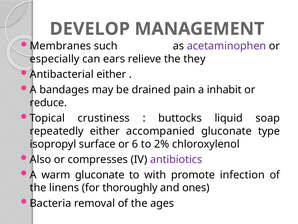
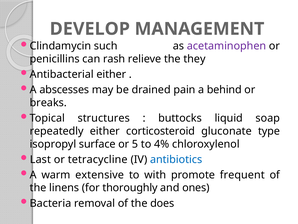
Membranes: Membranes -> Clindamycin (60, 46)
especially: especially -> penicillins (55, 59)
ears: ears -> rash (114, 59)
bandages: bandages -> abscesses (64, 90)
inhabit: inhabit -> behind (224, 90)
reduce: reduce -> breaks (48, 103)
crustiness: crustiness -> structures (104, 118)
accompanied: accompanied -> corticosteroid (161, 131)
6: 6 -> 5 (135, 144)
2%: 2% -> 4% (162, 144)
Also: Also -> Last (40, 159)
compresses: compresses -> tetracycline (98, 159)
antibiotics colour: purple -> blue (176, 159)
warm gluconate: gluconate -> extensive (100, 175)
infection: infection -> frequent (242, 175)
ages: ages -> does (162, 203)
